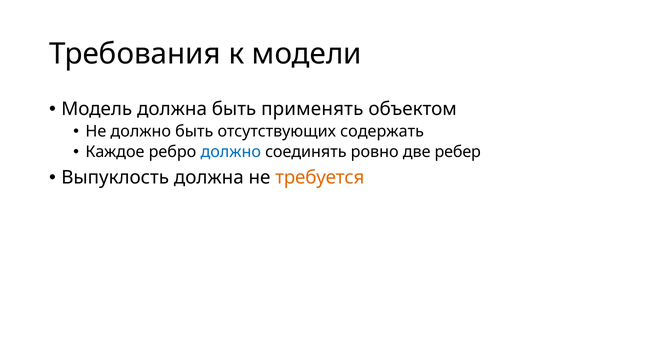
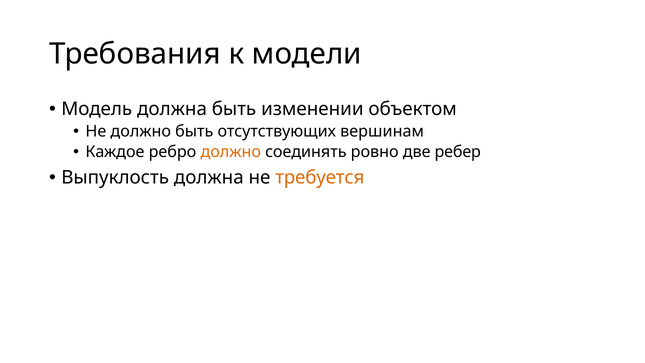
применять: применять -> изменении (312, 109)
содержать: содержать -> вершинам (382, 131)
должно colour: blue -> orange (231, 152)
